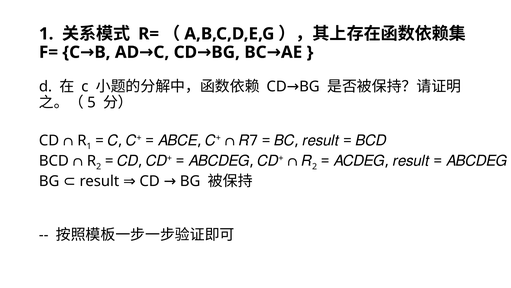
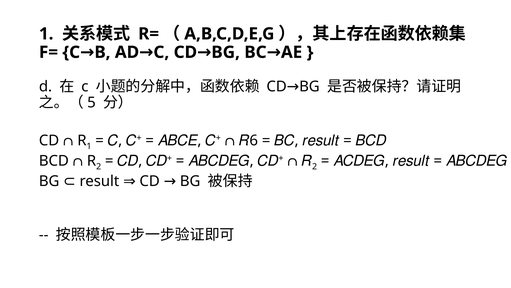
7: 7 -> 6 (254, 140)
